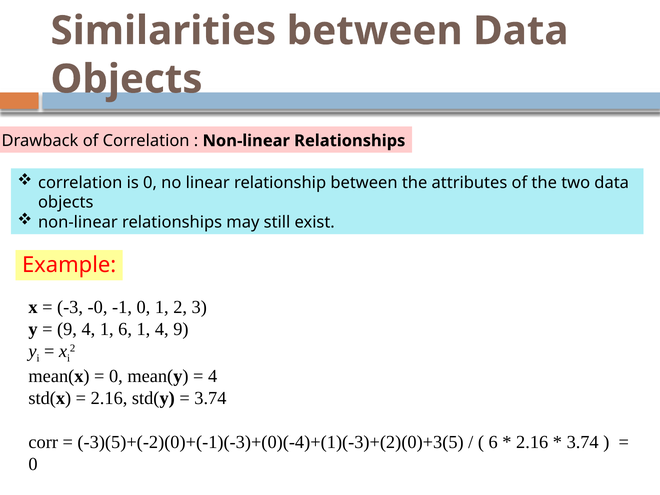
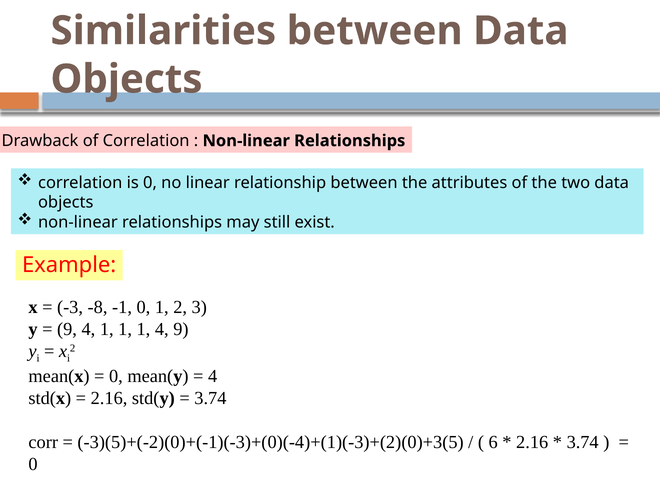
-0: -0 -> -8 (98, 307)
4 1 6: 6 -> 1 (125, 329)
